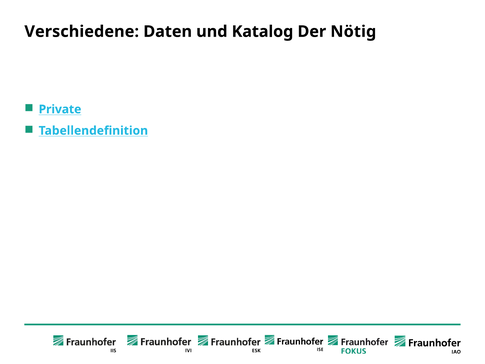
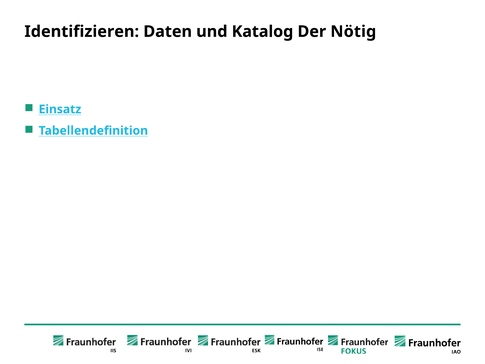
Verschiedene: Verschiedene -> Identifizieren (82, 32)
Private: Private -> Einsatz (60, 109)
